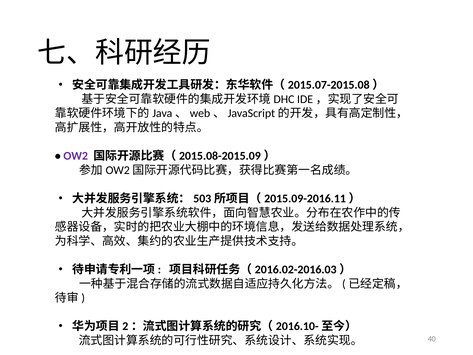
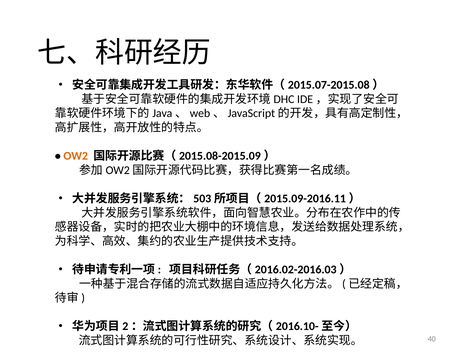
OW2 colour: purple -> orange (76, 156)
